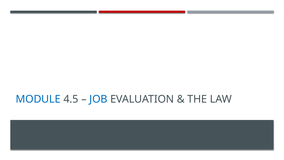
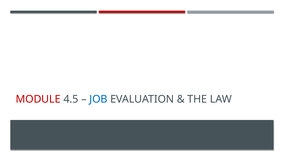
MODULE colour: blue -> red (38, 99)
